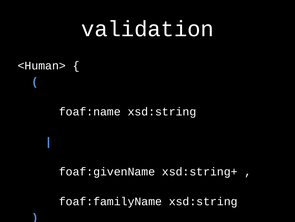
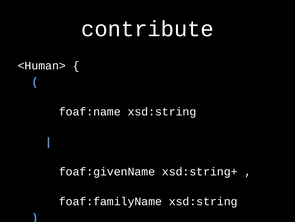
validation: validation -> contribute (147, 29)
